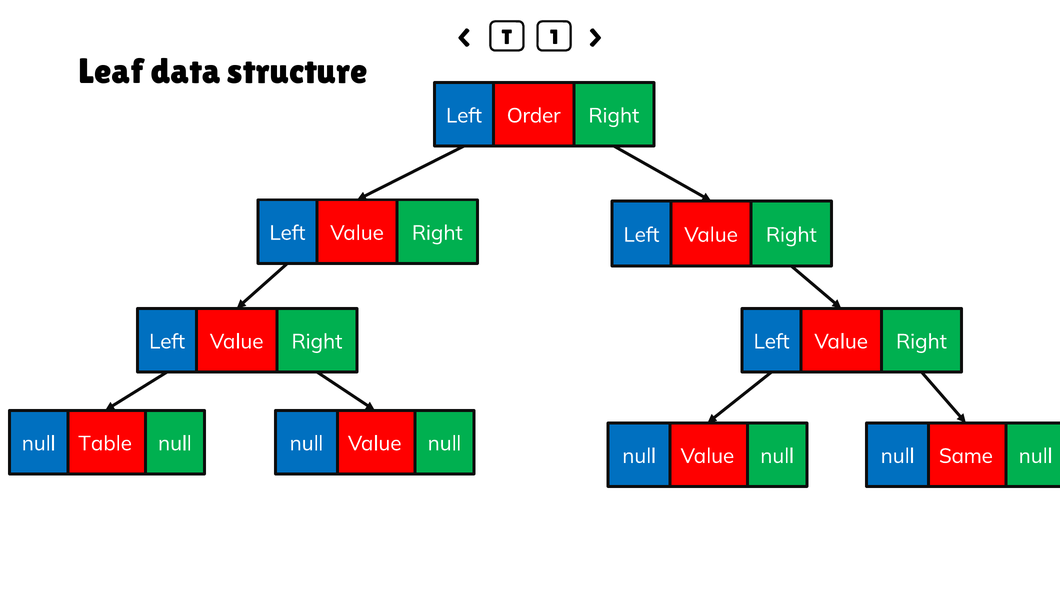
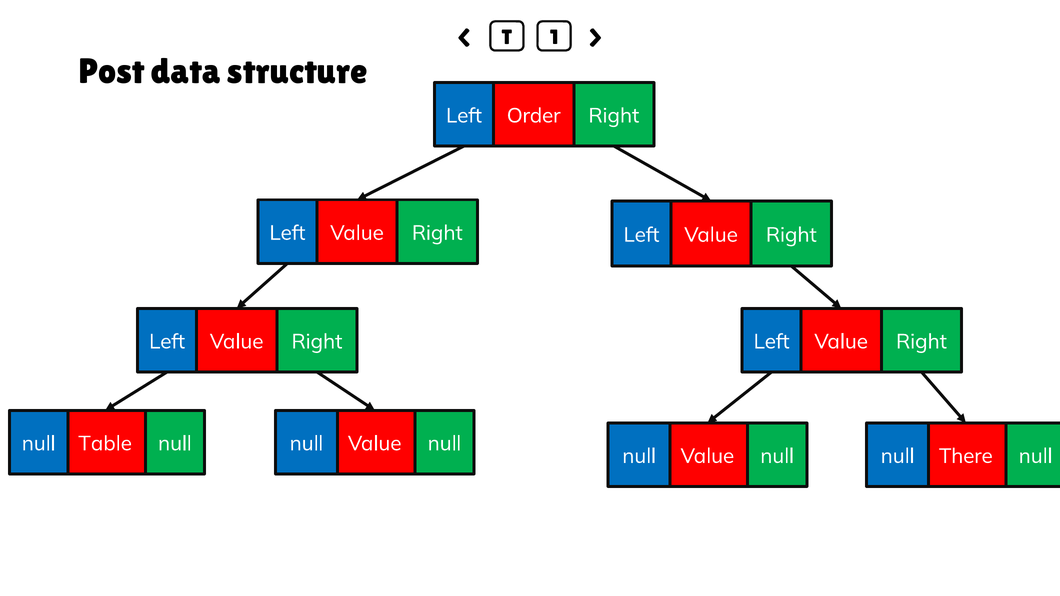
Leaf: Leaf -> Post (112, 72)
Same: Same -> There (966, 456)
